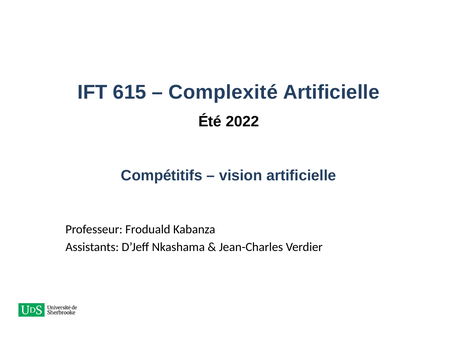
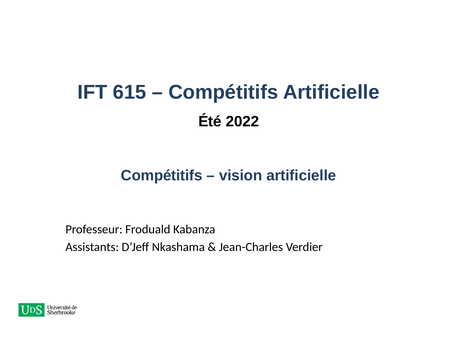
Complexité: Complexité -> Compétitifs (223, 92)
